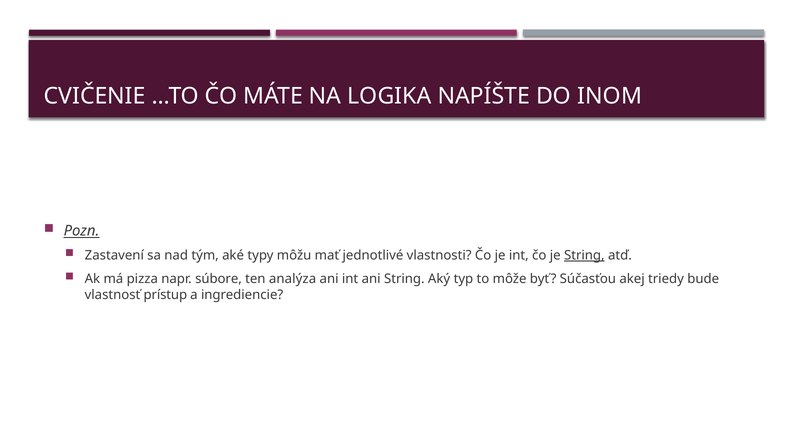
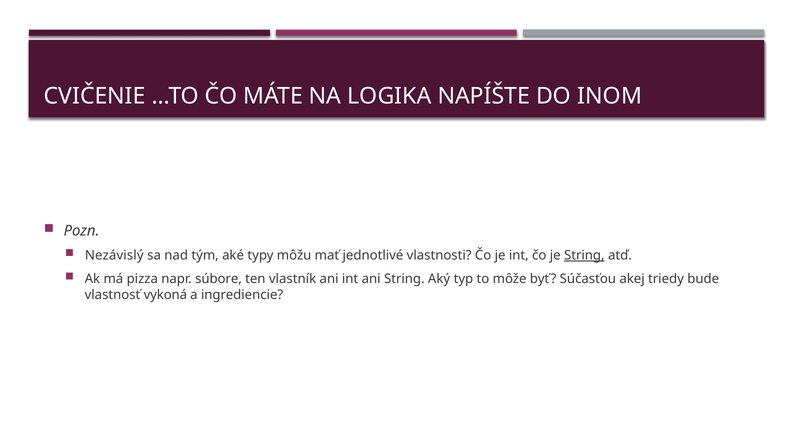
Pozn underline: present -> none (81, 231)
Zastavení: Zastavení -> Nezávislý (114, 255)
analýza: analýza -> vlastník (293, 279)
prístup: prístup -> vykoná (165, 295)
